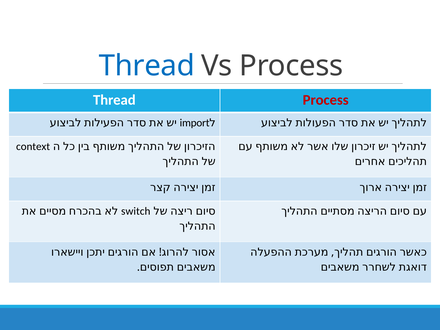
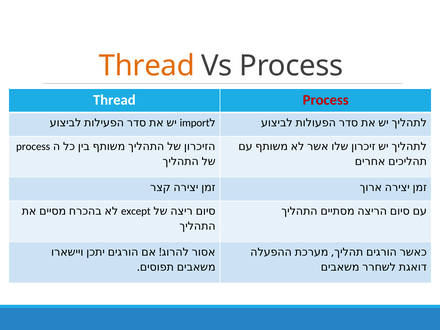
Thread colour: blue -> orange (147, 66)
context: context -> process (33, 147)
switch: switch -> except (136, 211)
